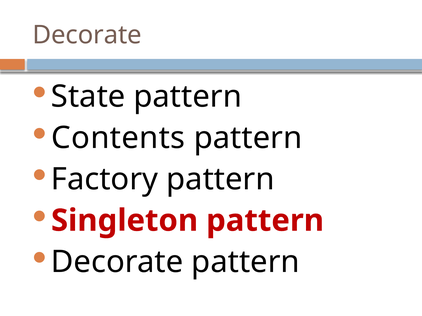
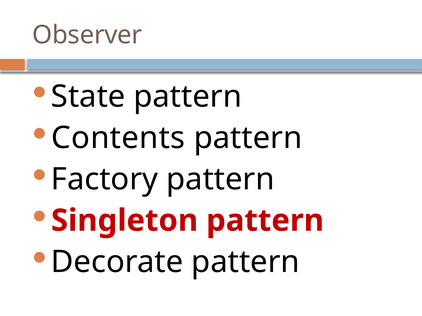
Decorate: Decorate -> Observer (87, 35)
